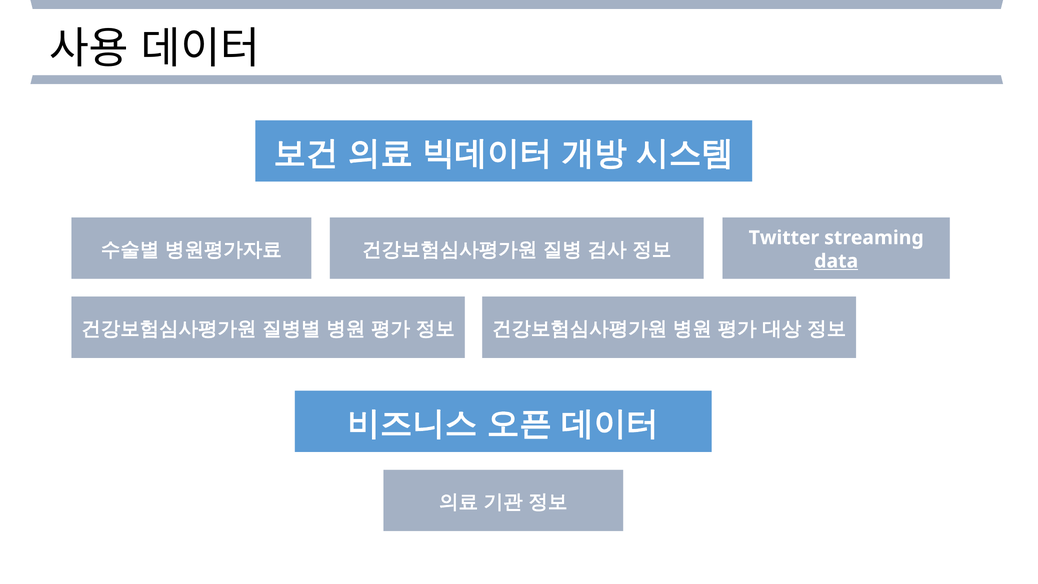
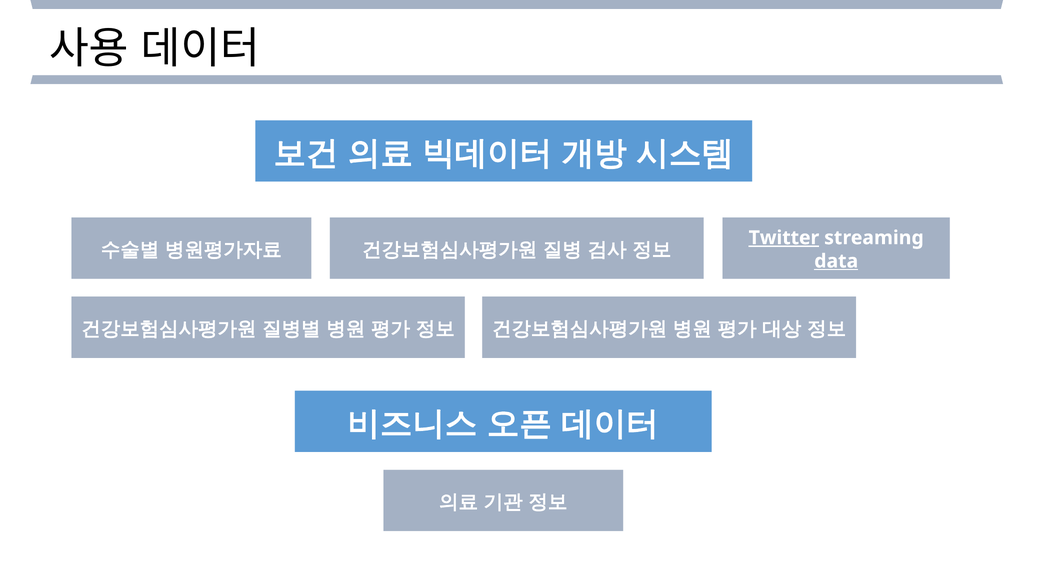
Twitter underline: none -> present (784, 238)
